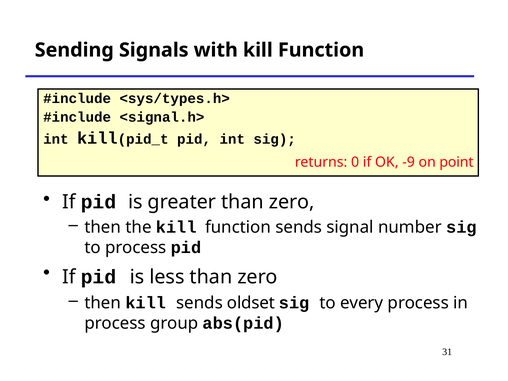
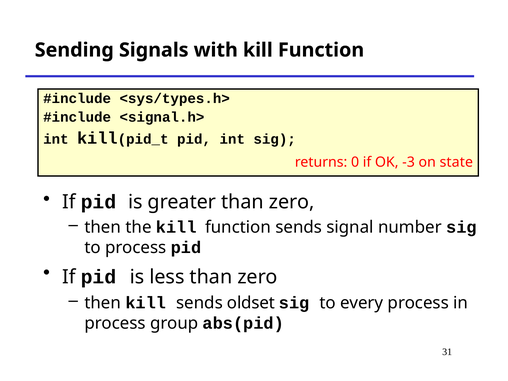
-9: -9 -> -3 (409, 162)
point: point -> state (456, 162)
